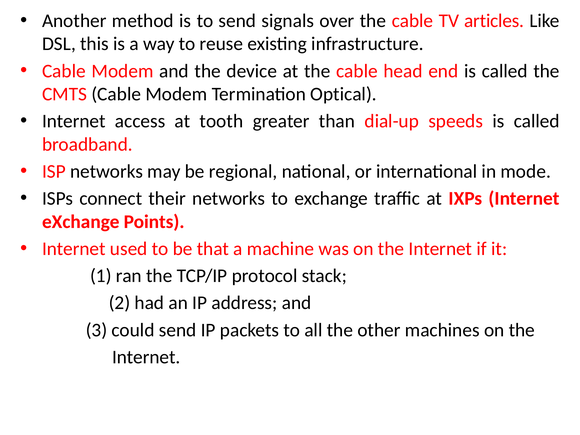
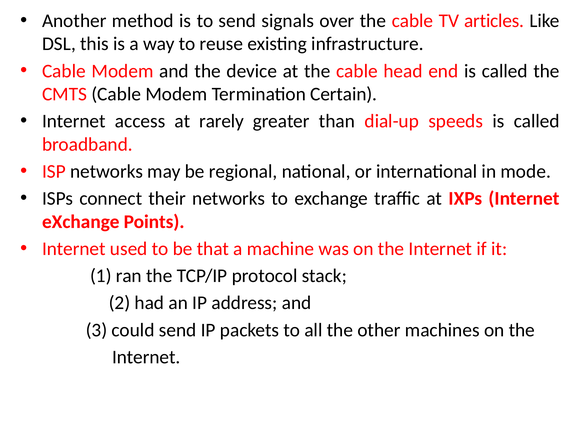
Optical: Optical -> Certain (344, 94)
tooth: tooth -> rarely (222, 121)
